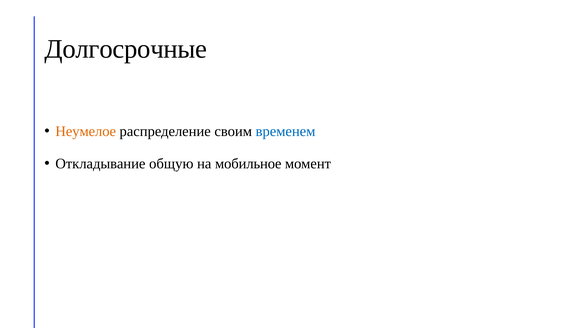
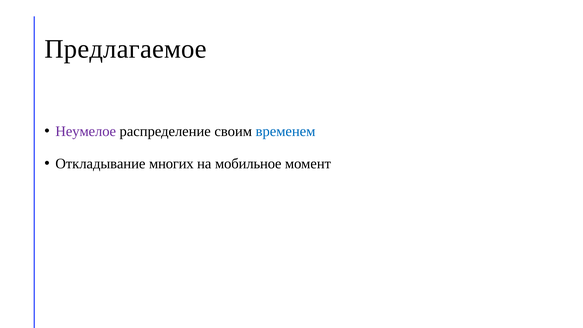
Долгосрочные: Долгосрочные -> Предлагаемое (126, 49)
Неумелое colour: orange -> purple (86, 131)
общую: общую -> многих (171, 164)
